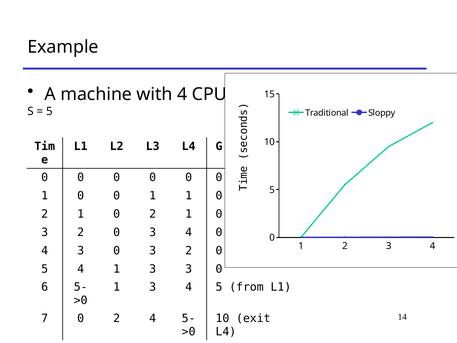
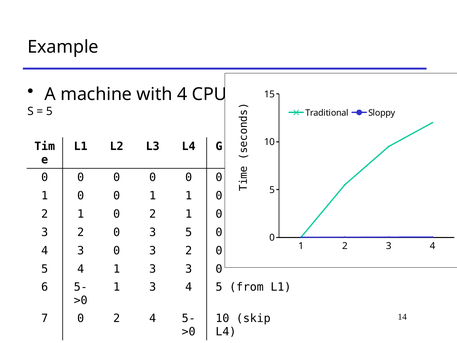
0 3 4: 4 -> 5 (189, 232)
exit: exit -> skip (253, 318)
